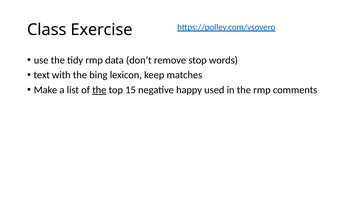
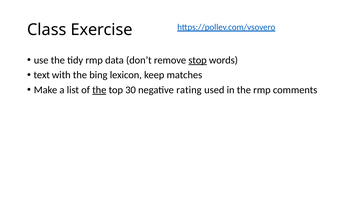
stop underline: none -> present (198, 60)
15: 15 -> 30 (131, 90)
happy: happy -> rating (189, 90)
